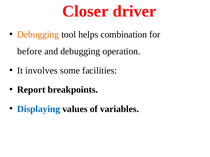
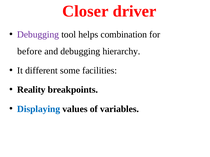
Debugging colour: orange -> purple (38, 35)
operation: operation -> hierarchy (121, 52)
involves: involves -> different (41, 71)
Report: Report -> Reality (31, 90)
